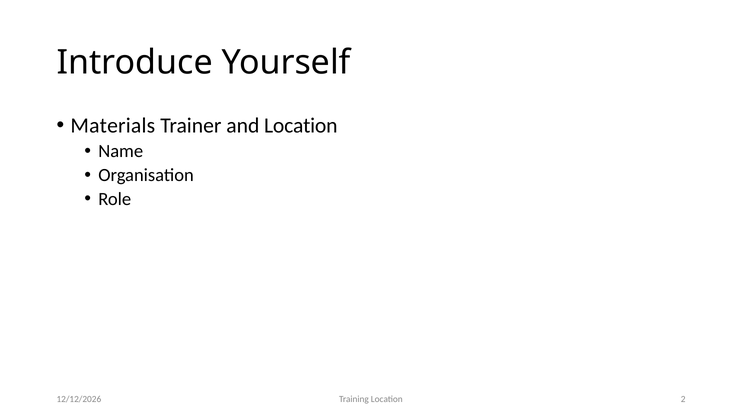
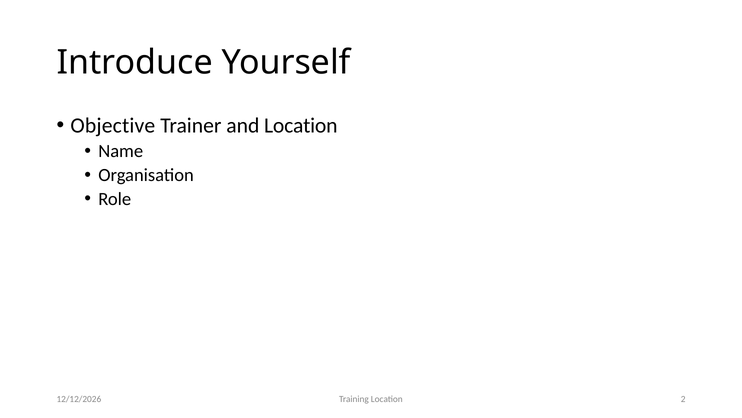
Materials: Materials -> Objective (113, 125)
